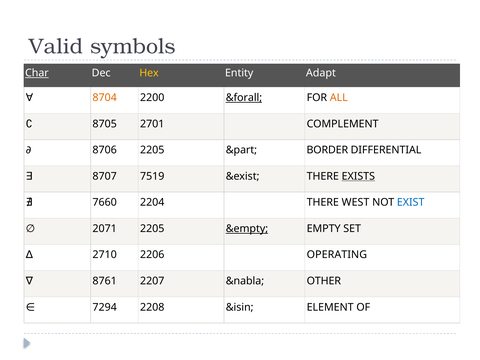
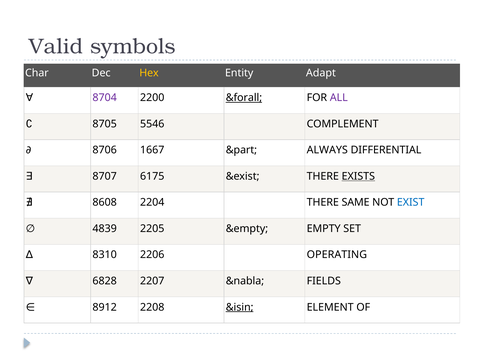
Char underline: present -> none (37, 73)
8704 colour: orange -> purple (105, 98)
ALL colour: orange -> purple (339, 98)
2701: 2701 -> 5546 (152, 124)
8706 2205: 2205 -> 1667 (152, 150)
BORDER: BORDER -> ALWAYS (327, 150)
7519: 7519 -> 6175 (152, 176)
7660: 7660 -> 8608 (105, 202)
WEST: WEST -> SAME (356, 202)
2071: 2071 -> 4839 (105, 229)
&empty underline: present -> none (247, 229)
2710: 2710 -> 8310 (105, 255)
8761: 8761 -> 6828 (105, 281)
OTHER: OTHER -> FIELDS (324, 281)
7294: 7294 -> 8912 (105, 307)
&isin underline: none -> present (240, 307)
